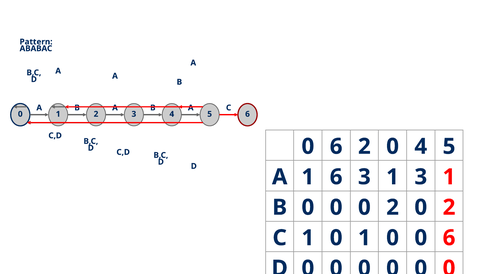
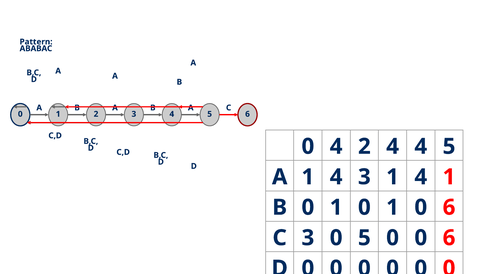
6: 6 -> 4 (336, 146)
0: 0 -> 4 (393, 146)
A 1 6: 6 -> 4 (336, 177)
3 1 3: 3 -> 4 (421, 177)
B 0 0: 0 -> 1 (336, 207)
2: 2 -> 1 (393, 207)
2: 2 -> 6 (449, 207)
C 1: 1 -> 3 (308, 238)
0 1: 1 -> 5 (364, 238)
